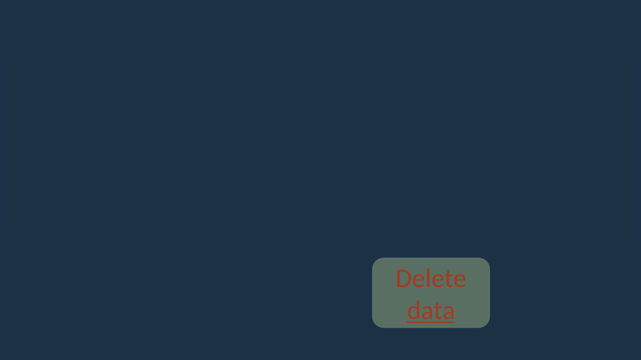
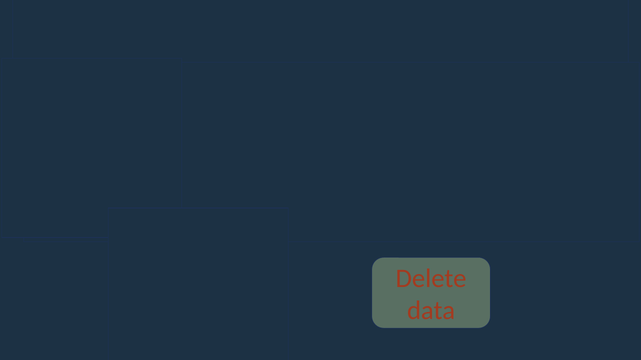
data underline: present -> none (431, 311)
